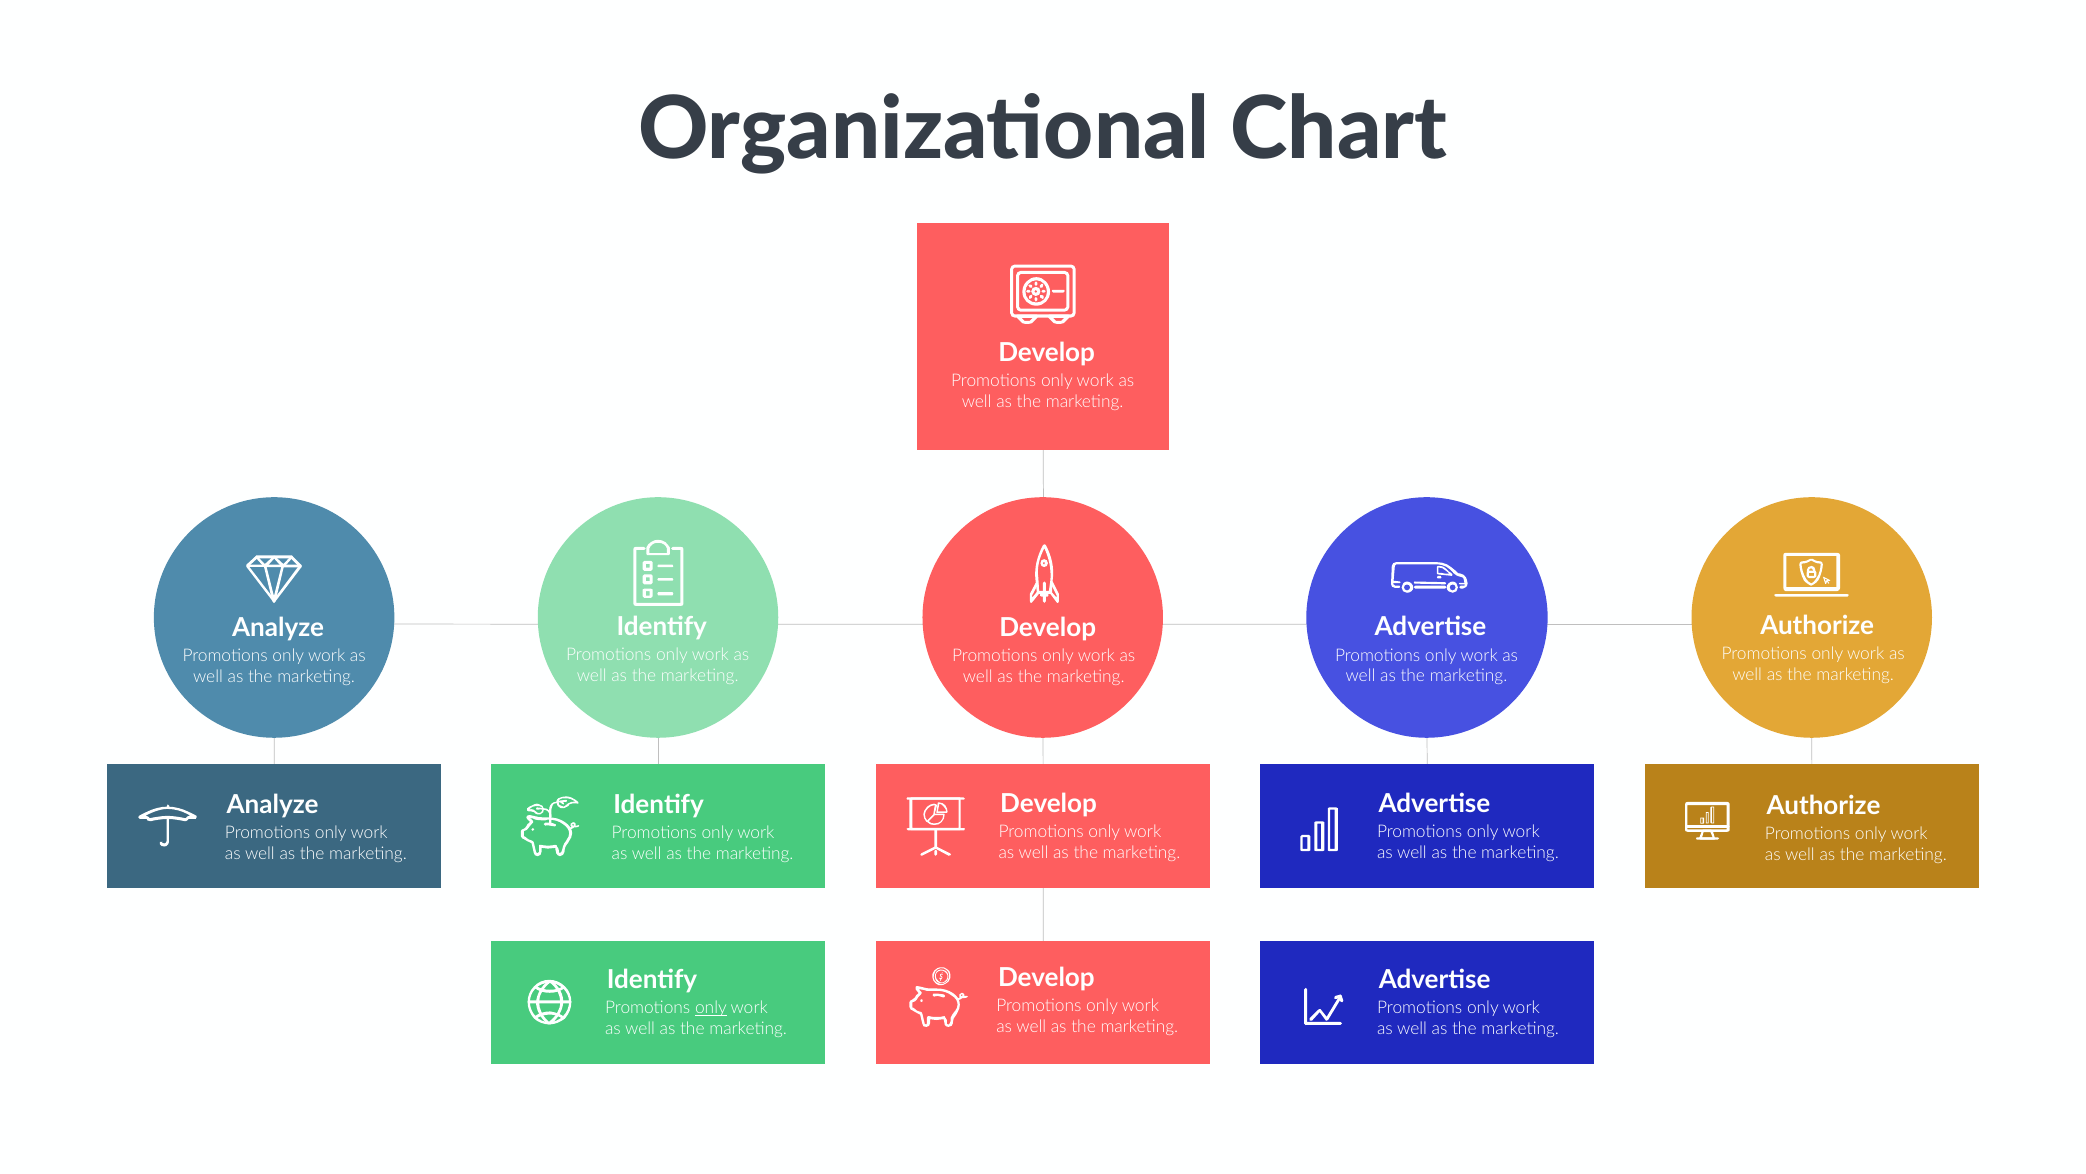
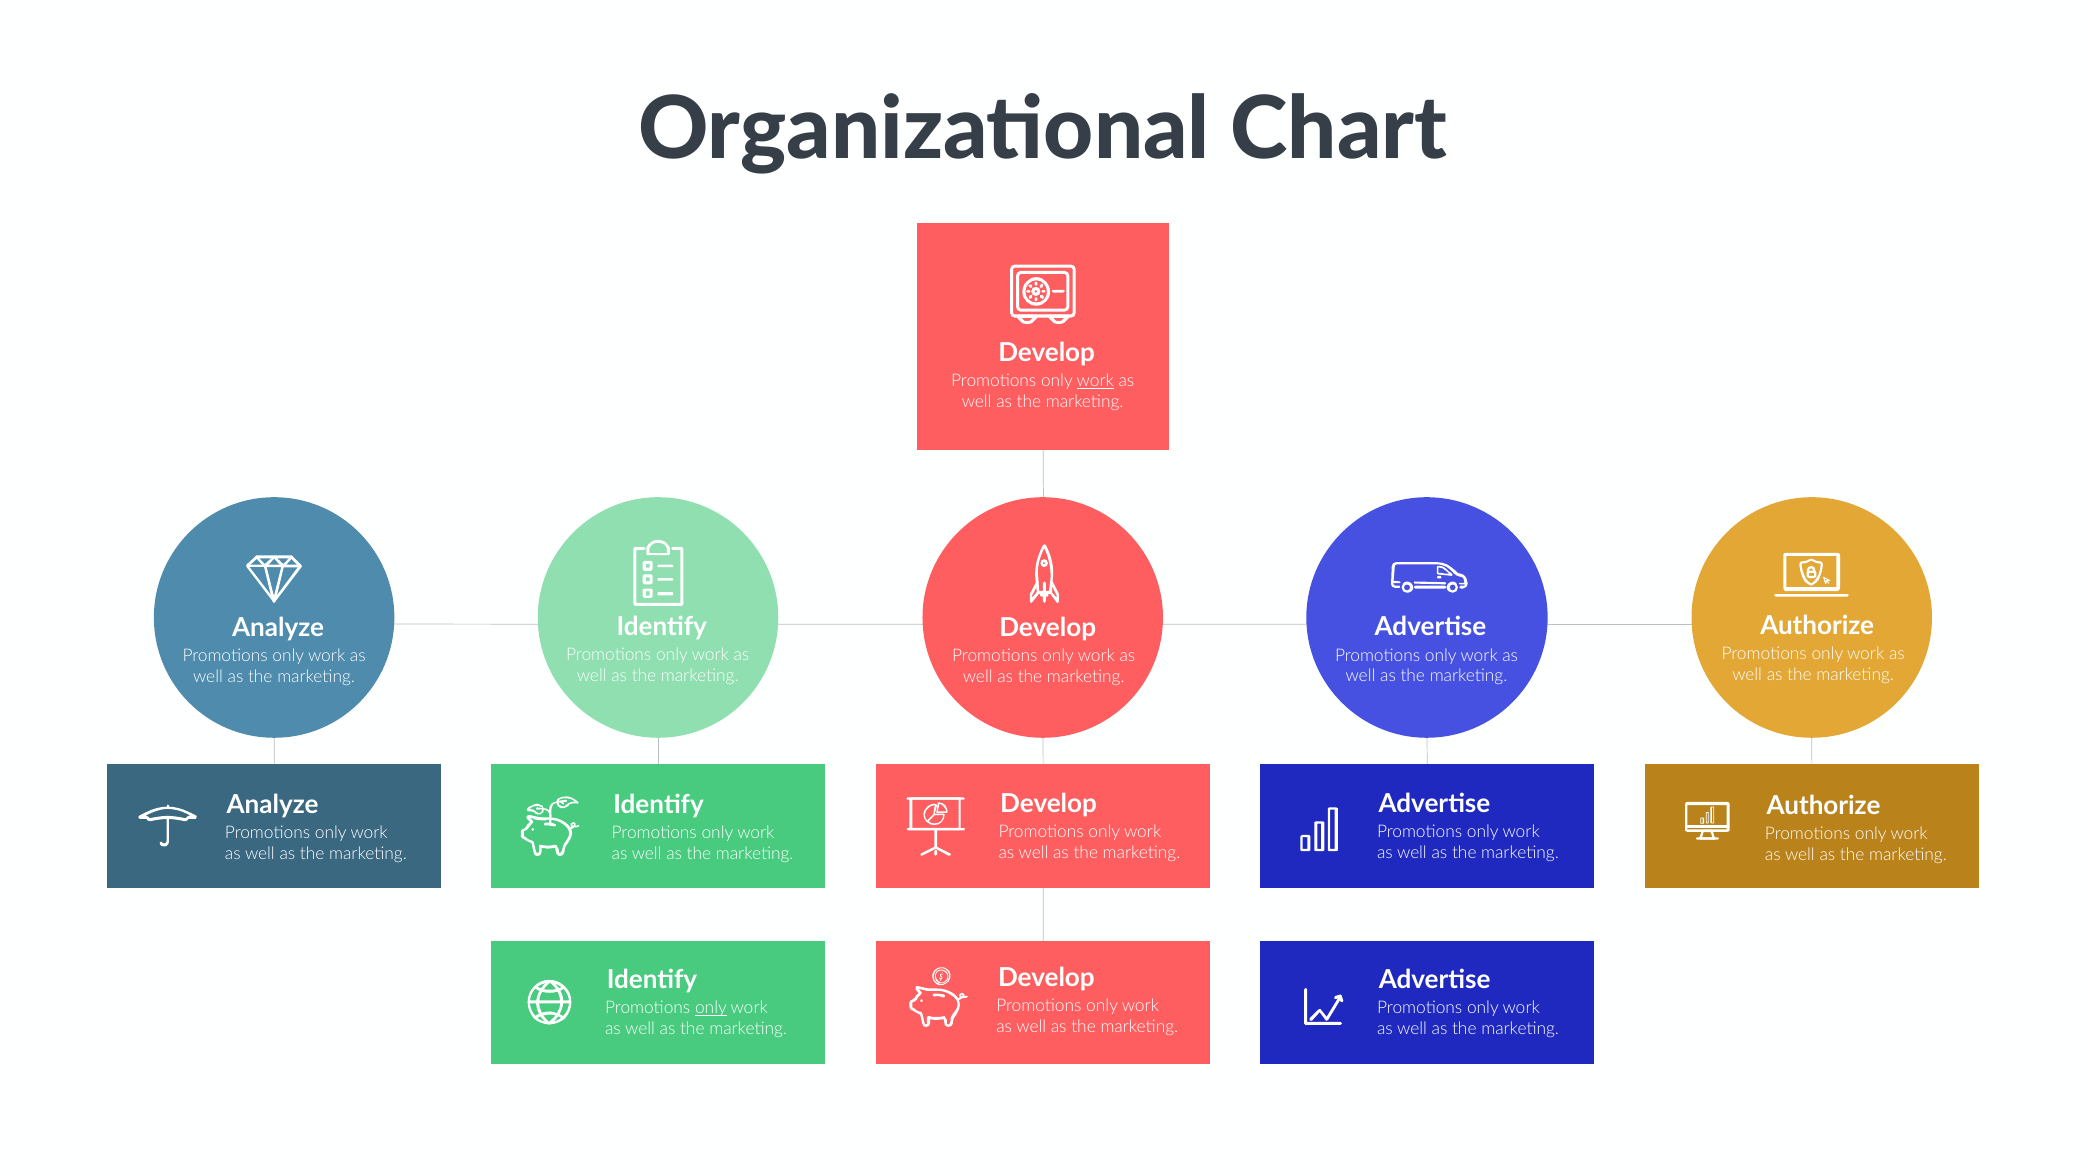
work underline: none -> present (1095, 381)
